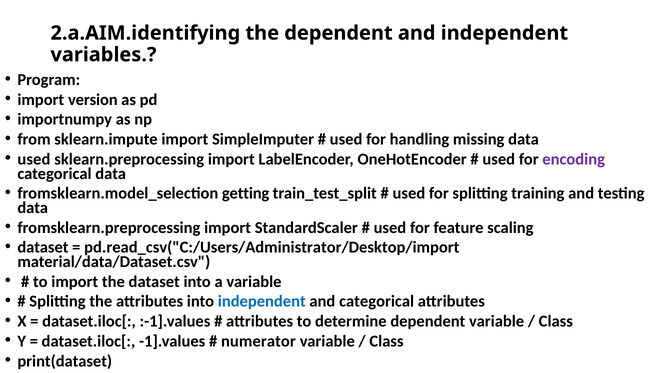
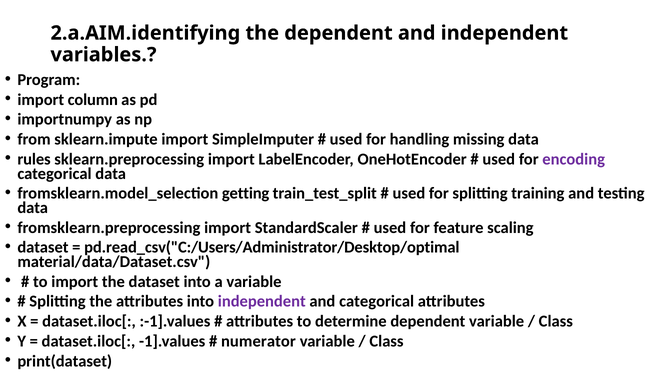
version: version -> column (93, 100)
used: used -> rules (34, 159)
pd.read_csv("C:/Users/Administrator/Desktop/import: pd.read_csv("C:/Users/Administrator/Desktop/import -> pd.read_csv("C:/Users/Administrator/Desktop/optimal (272, 247)
independent colour: blue -> purple (262, 301)
